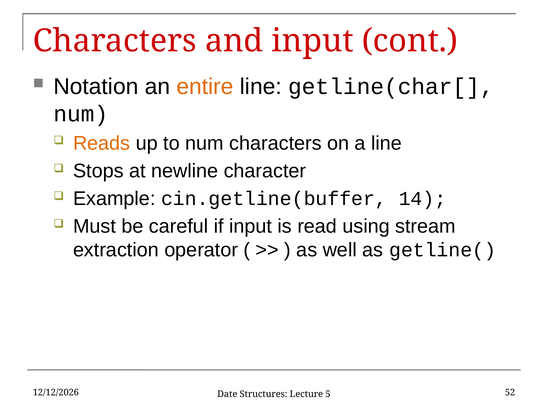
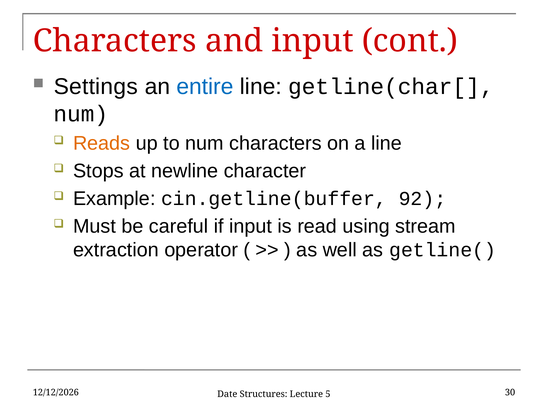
Notation: Notation -> Settings (96, 87)
entire colour: orange -> blue (205, 87)
14: 14 -> 92 (423, 199)
52: 52 -> 30 (510, 392)
